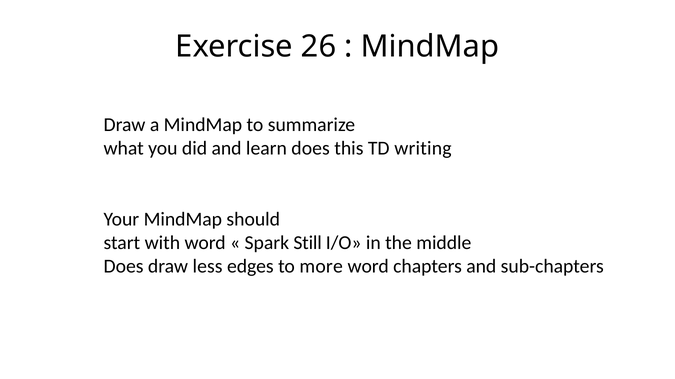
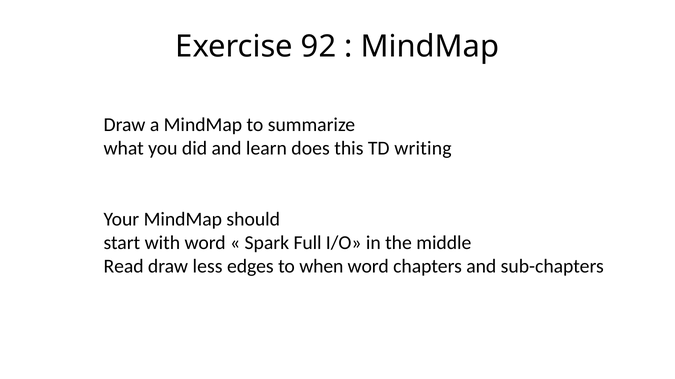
26: 26 -> 92 (319, 47)
Still: Still -> Full (308, 243)
Does: Does -> Read (124, 267)
more: more -> when (321, 267)
